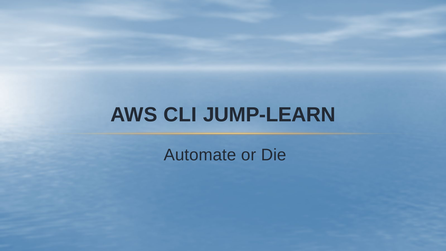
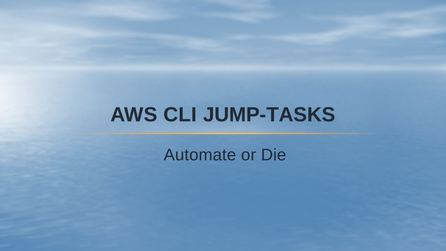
JUMP-LEARN: JUMP-LEARN -> JUMP-TASKS (269, 115)
